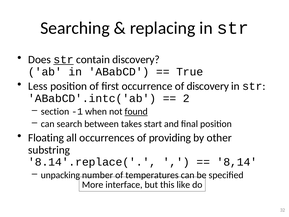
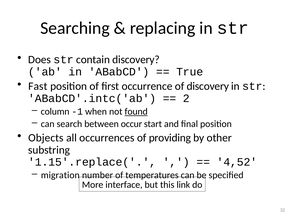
str underline: present -> none (64, 60)
Less: Less -> Fast (38, 86)
section: section -> column (55, 111)
takes: takes -> occur (131, 124)
Floating: Floating -> Objects (46, 138)
8.14'.replace(: 8.14'.replace( -> 1.15'.replace( (92, 162)
8,14: 8,14 -> 4,52 (237, 162)
unpacking: unpacking -> migration (60, 175)
like: like -> link (183, 185)
